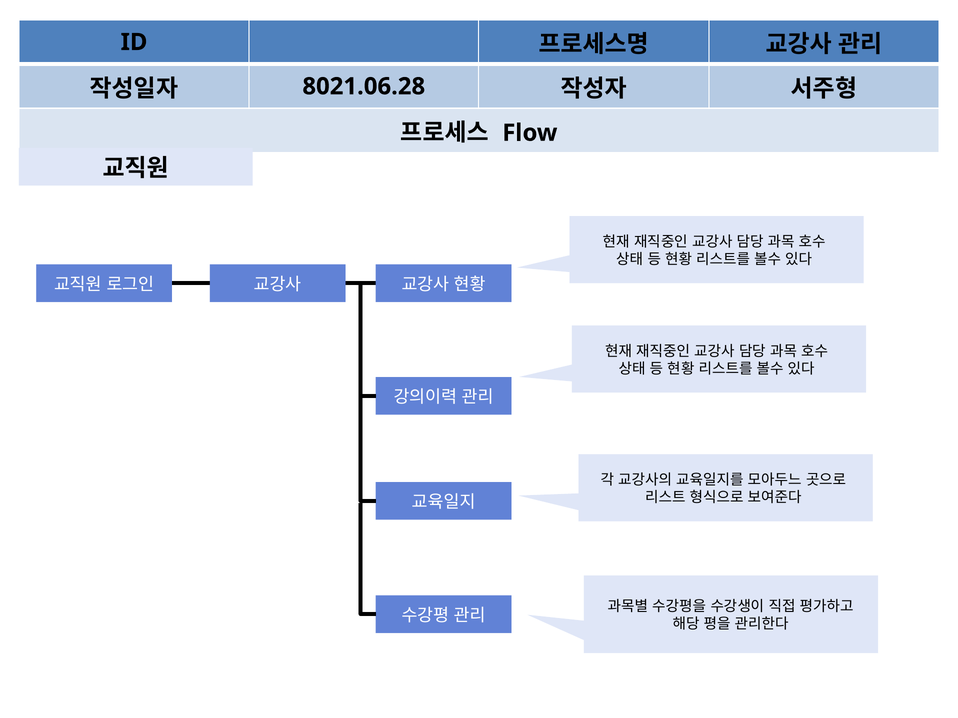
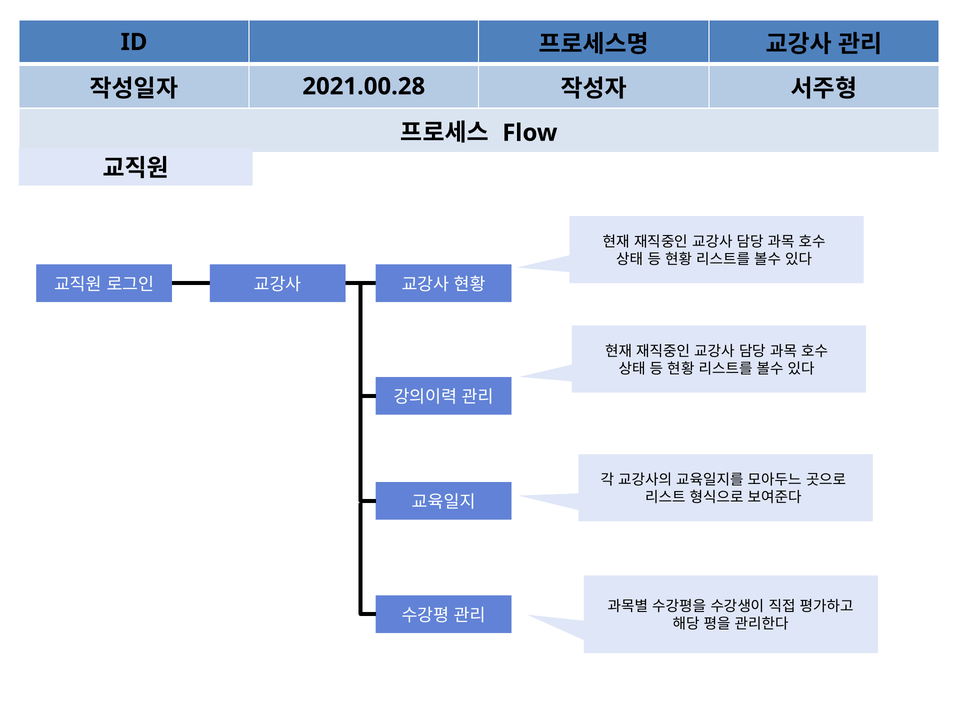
8021.06.28: 8021.06.28 -> 2021.00.28 (364, 86)
